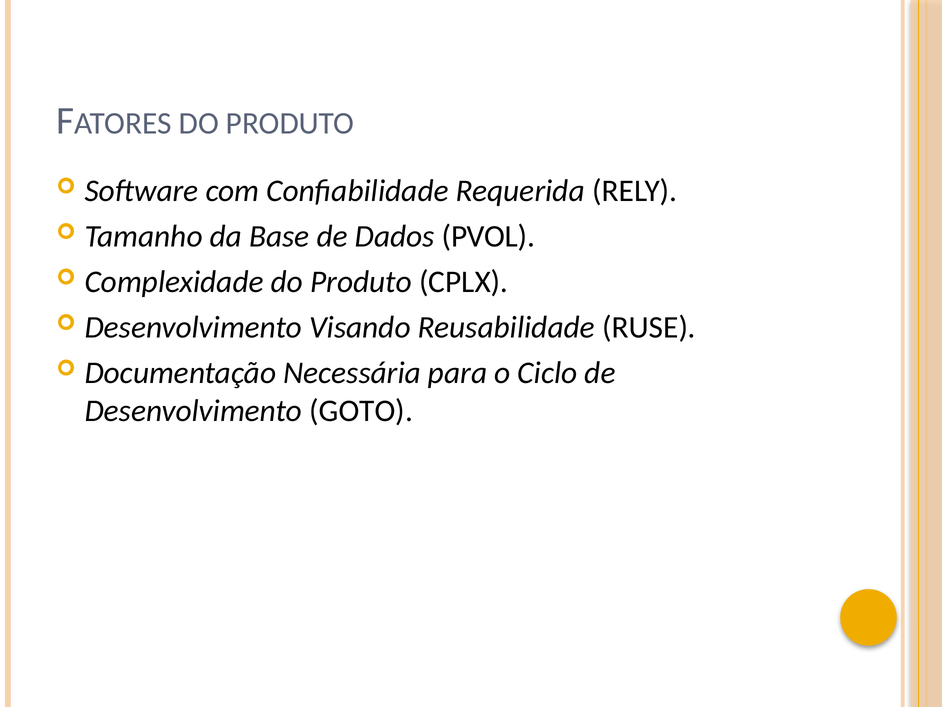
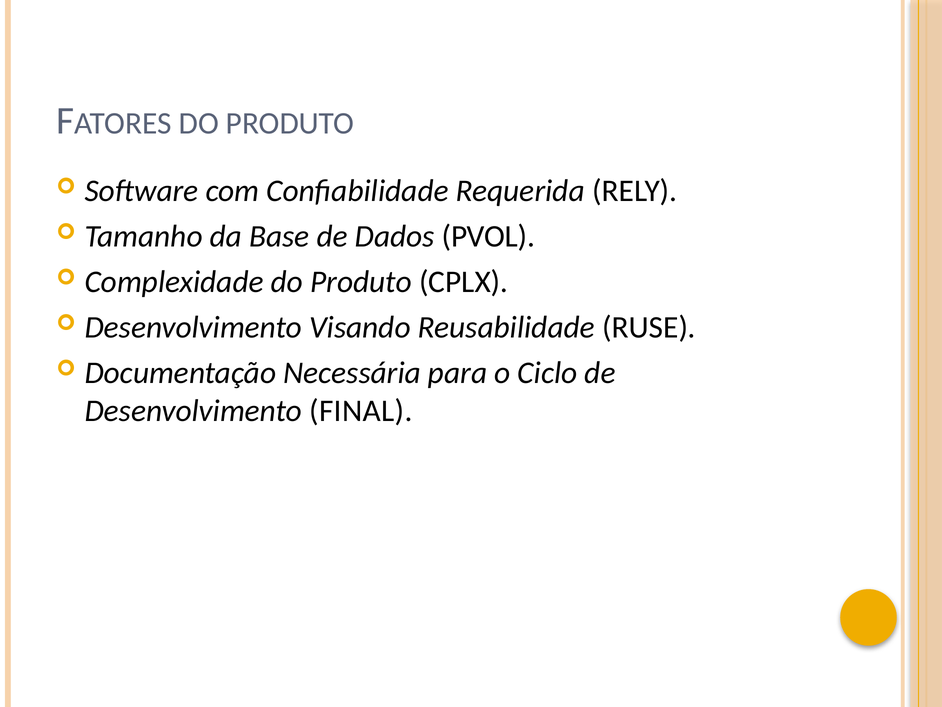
GOTO: GOTO -> FINAL (361, 410)
